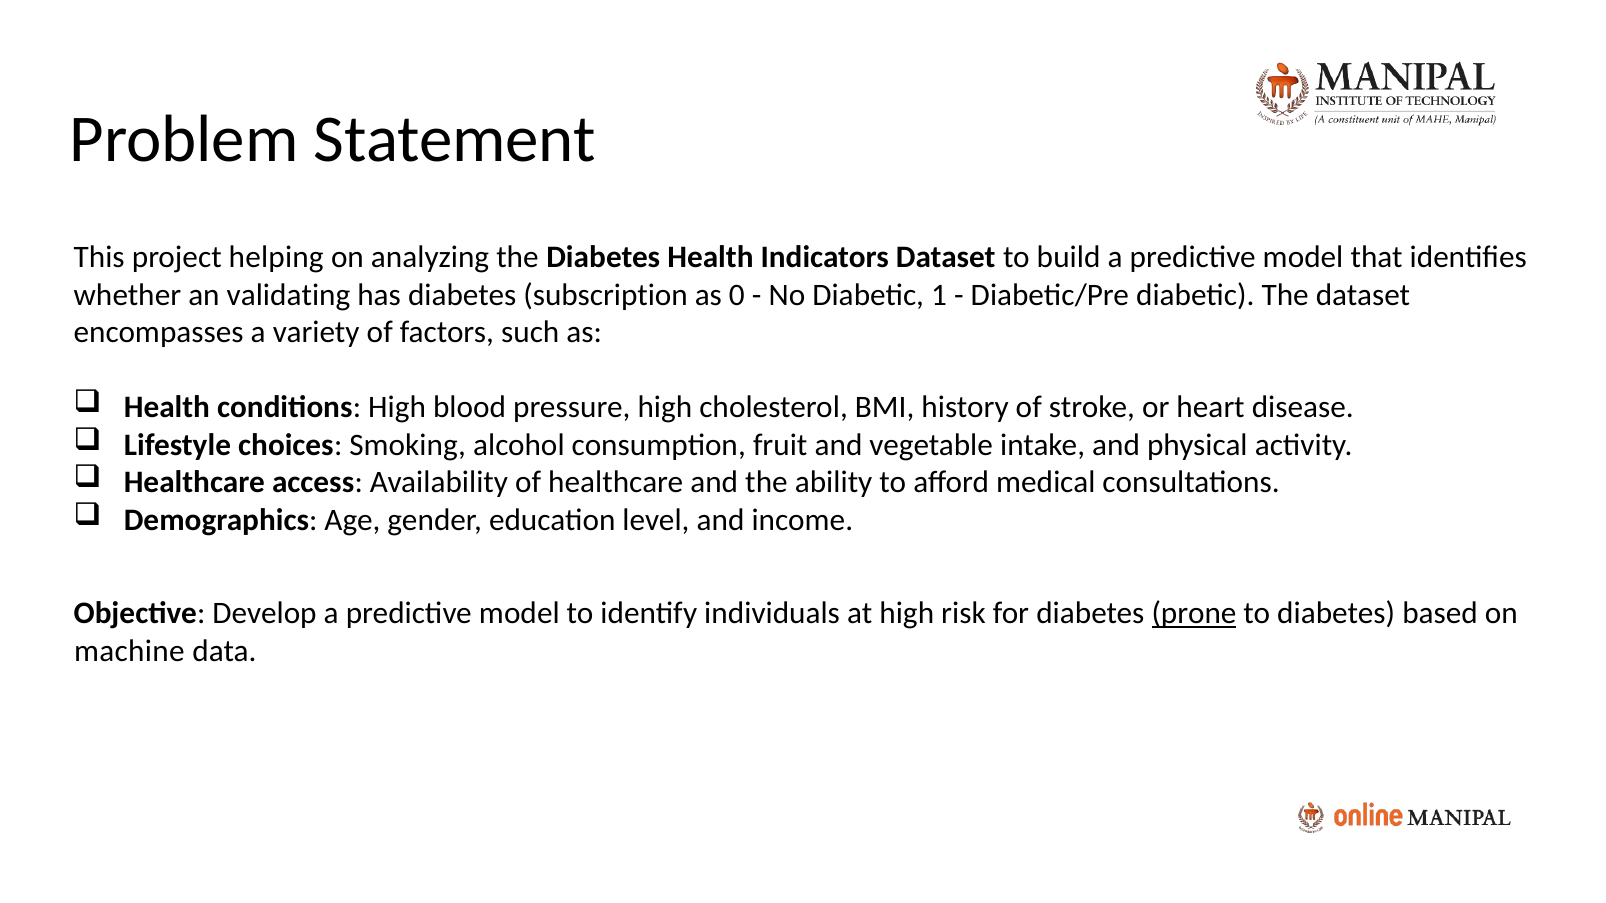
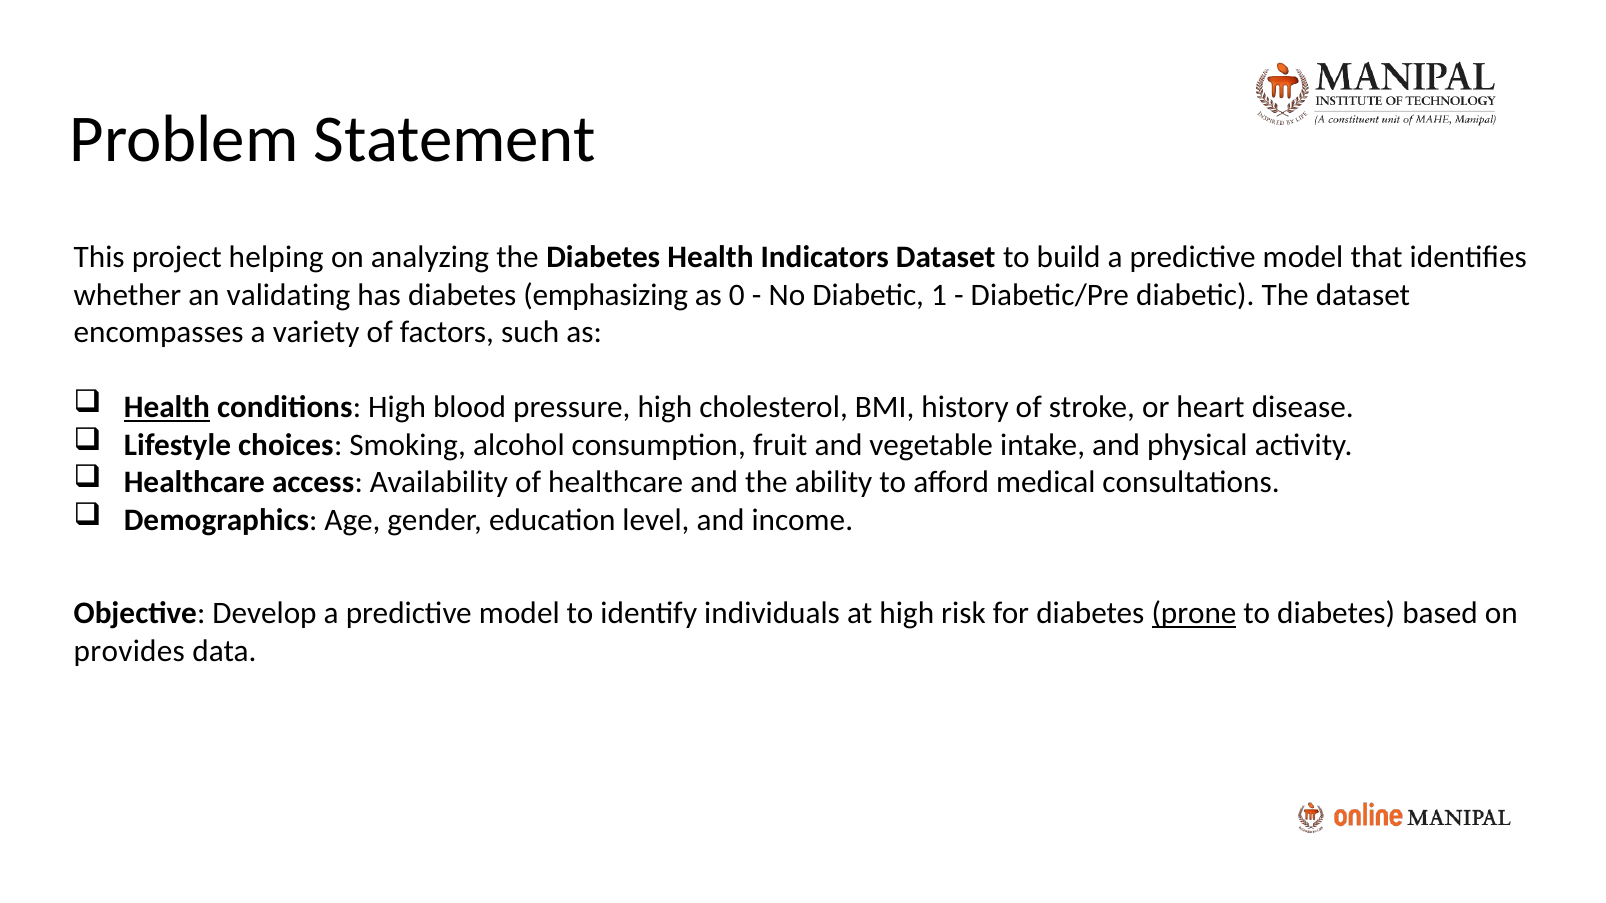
subscription: subscription -> emphasizing (606, 295)
Health underline: none -> present (167, 408)
machine: machine -> provides (129, 651)
